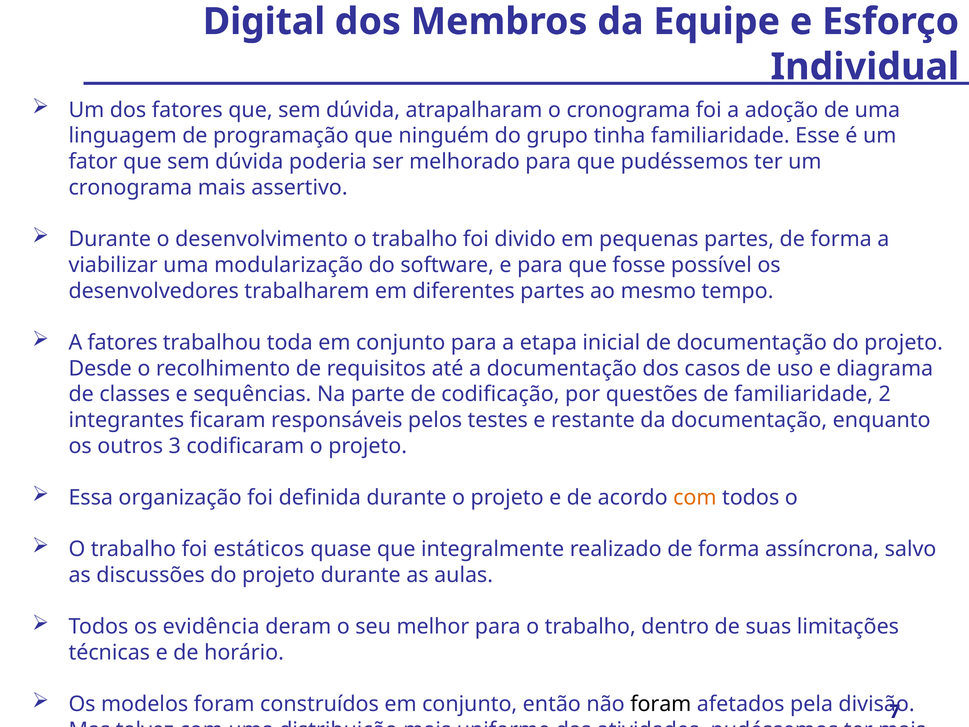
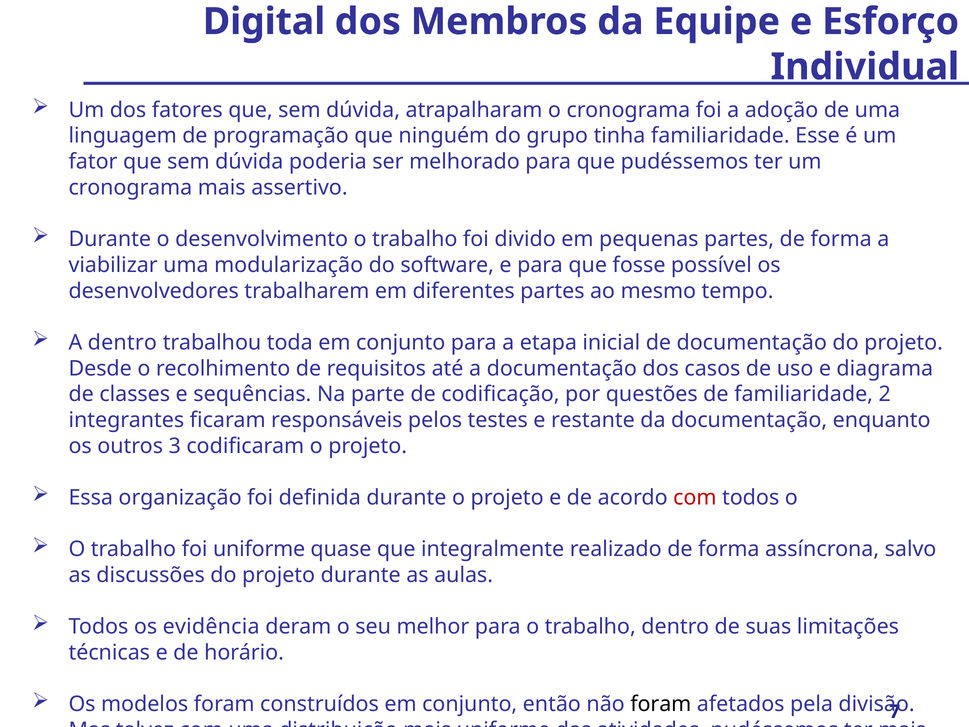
A fatores: fatores -> dentro (122, 342)
com colour: orange -> red (695, 497)
foi estáticos: estáticos -> uniforme (259, 549)
